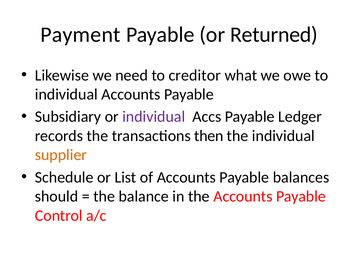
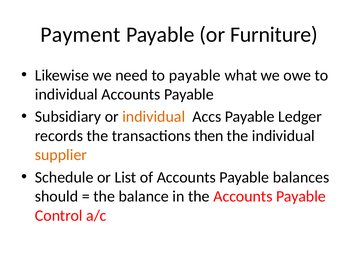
Returned: Returned -> Furniture (274, 35)
to creditor: creditor -> payable (195, 75)
individual colour: purple -> orange (154, 116)
